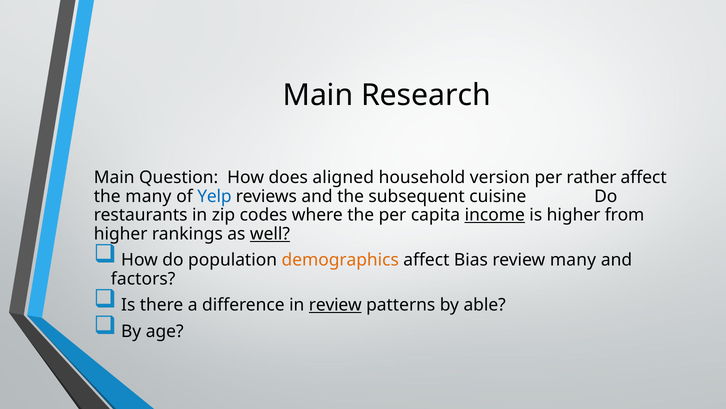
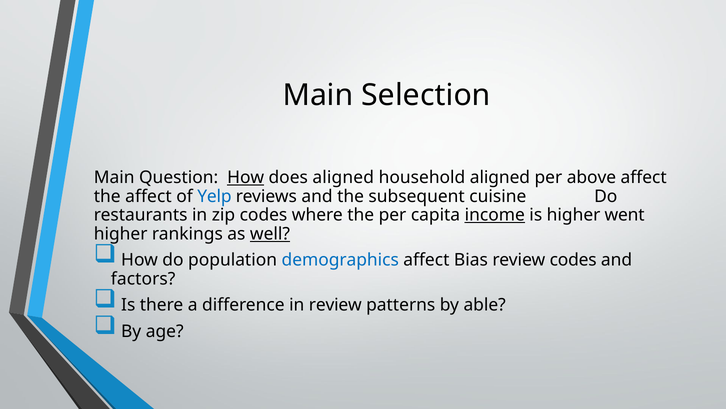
Research: Research -> Selection (426, 95)
How underline: none -> present (246, 177)
household version: version -> aligned (500, 177)
rather: rather -> above (591, 177)
the many: many -> affect (148, 196)
from: from -> went (625, 215)
demographics colour: orange -> blue (340, 260)
review many: many -> codes (573, 260)
review underline: present -> none (335, 305)
